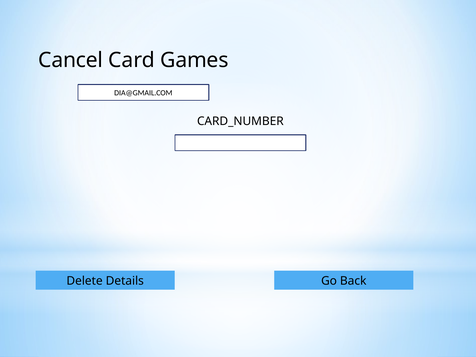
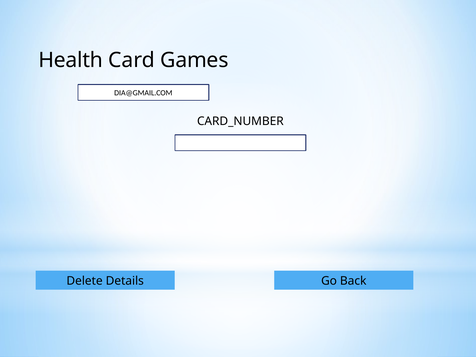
Cancel: Cancel -> Health (71, 60)
